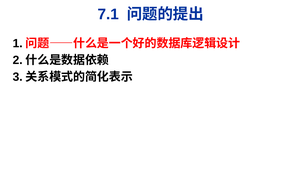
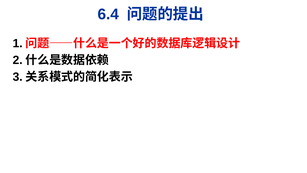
7.1: 7.1 -> 6.4 (108, 14)
